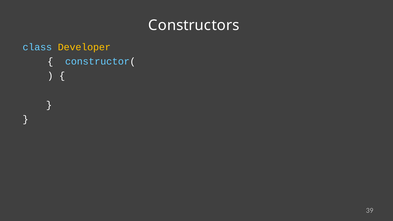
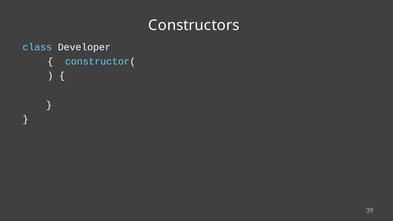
Developer colour: yellow -> white (84, 47)
